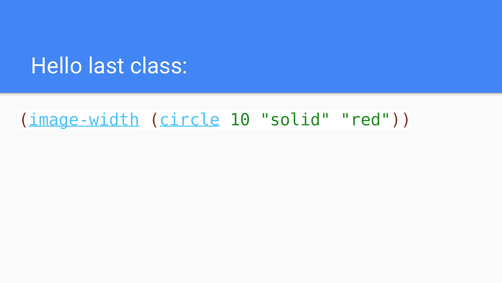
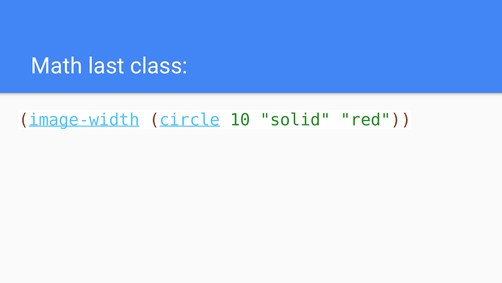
Hello: Hello -> Math (57, 66)
